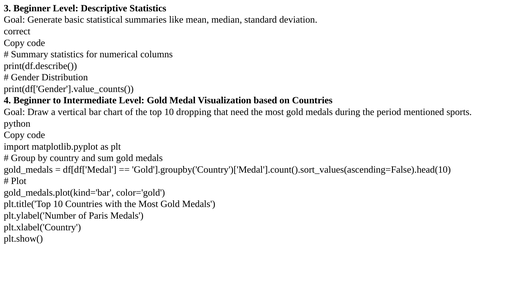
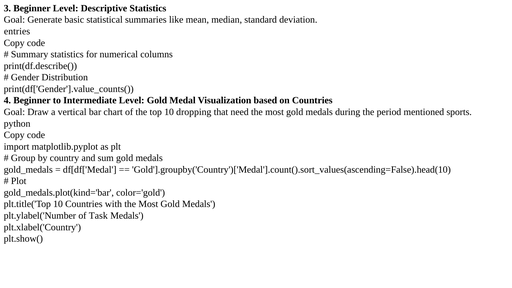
correct: correct -> entries (17, 31)
Paris: Paris -> Task (98, 216)
